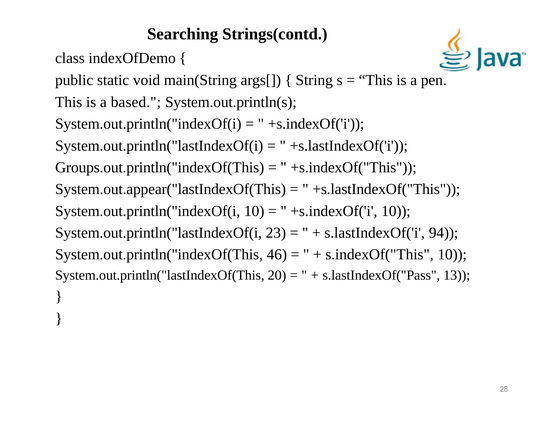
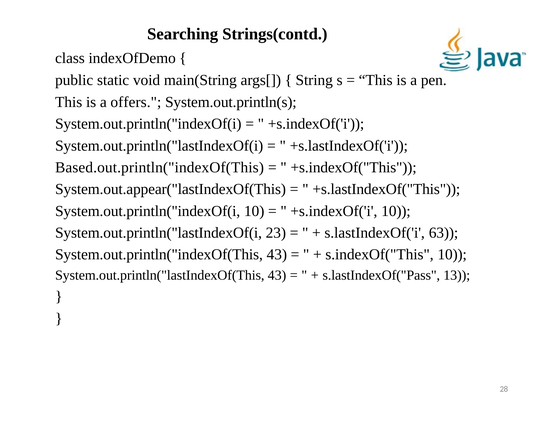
based: based -> offers (136, 102)
Groups.out.println("indexOf(This: Groups.out.println("indexOf(This -> Based.out.println("indexOf(This (160, 168)
94: 94 -> 63 (444, 233)
System.out.println("indexOf(This 46: 46 -> 43 (277, 255)
System.out.println("lastIndexOf(This 20: 20 -> 43 (277, 276)
